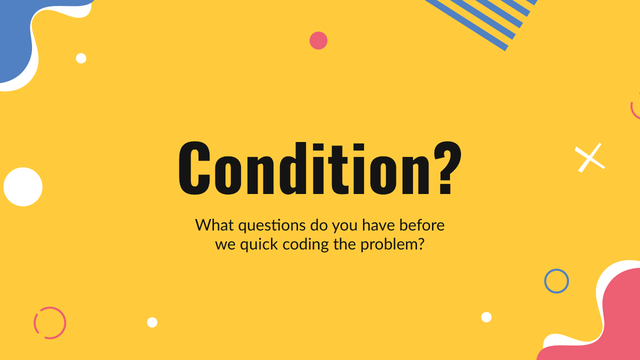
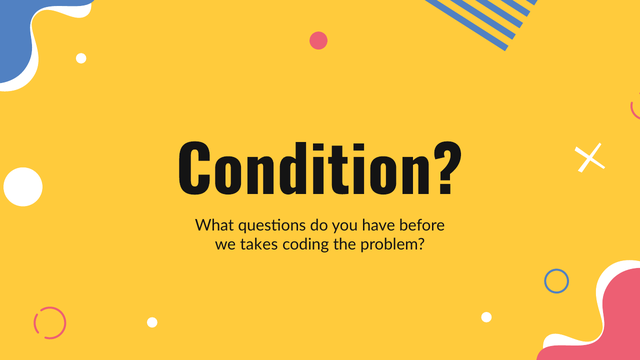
quick: quick -> takes (259, 245)
